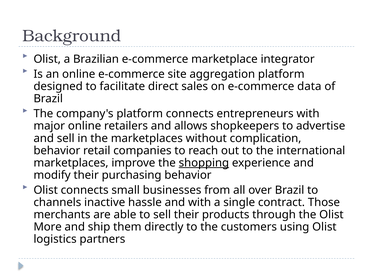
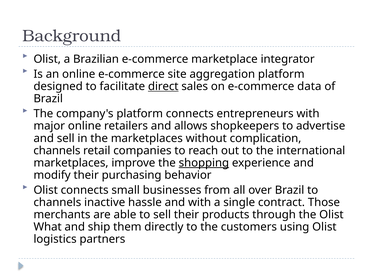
direct underline: none -> present (163, 87)
behavior: behavior -> channels (57, 151)
More: More -> What (48, 228)
